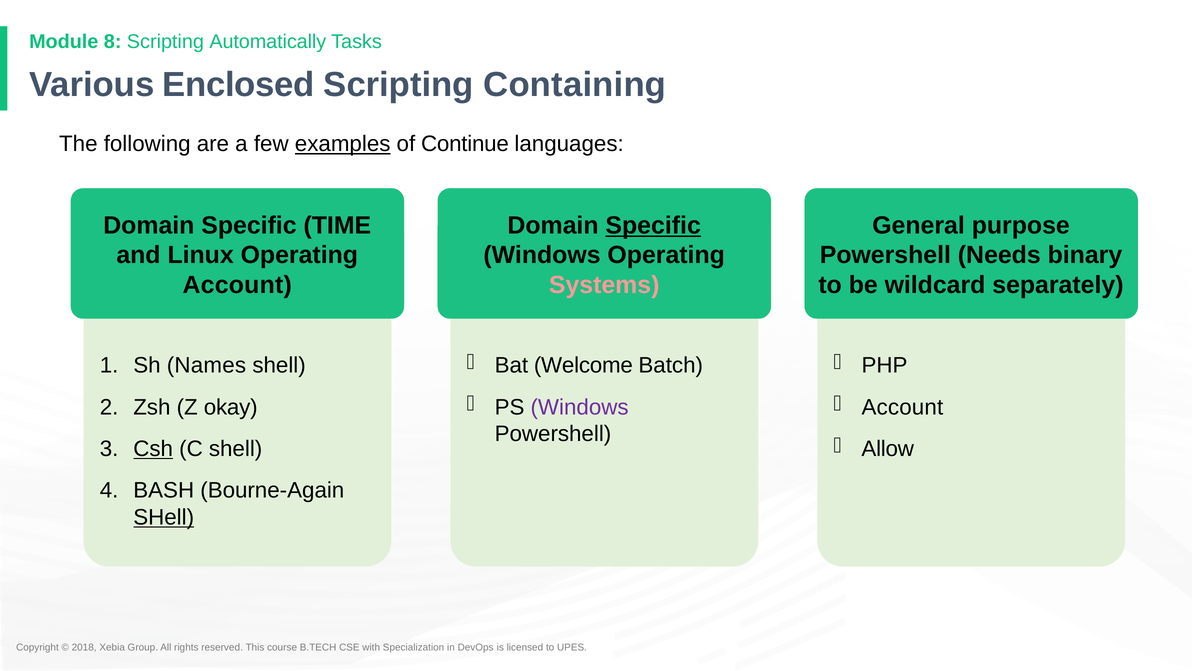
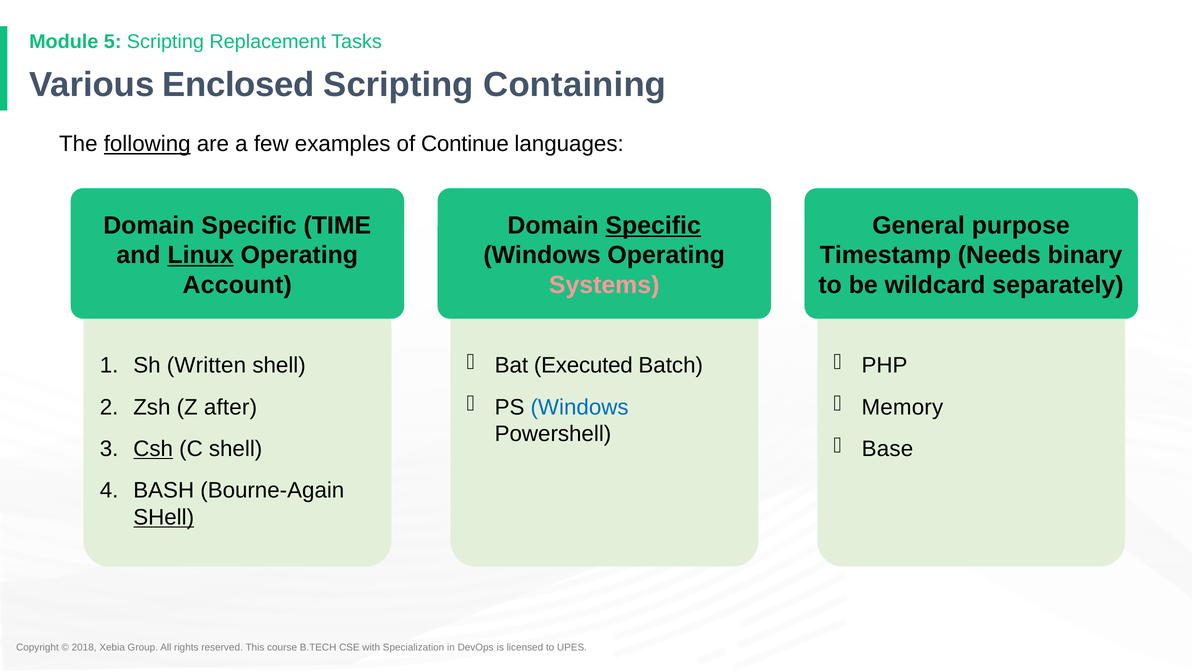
8: 8 -> 5 (113, 42)
Automatically: Automatically -> Replacement (268, 42)
following underline: none -> present (147, 144)
examples underline: present -> none (343, 144)
Linux underline: none -> present (201, 255)
Powershell: Powershell -> Timestamp (885, 255)
Welcome: Welcome -> Executed (583, 365)
Names: Names -> Written (206, 365)
Windows colour: purple -> blue (580, 407)
Account: Account -> Memory (902, 407)
okay: okay -> after (230, 407)
Allow: Allow -> Base (887, 449)
